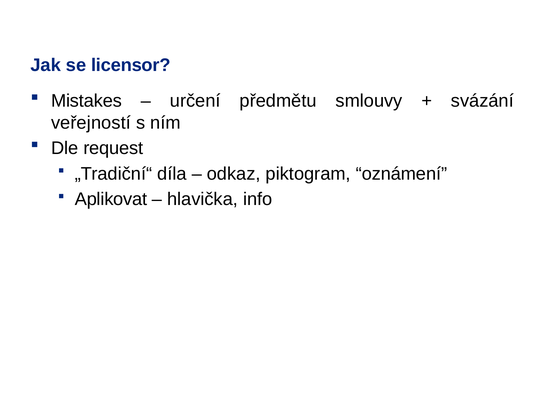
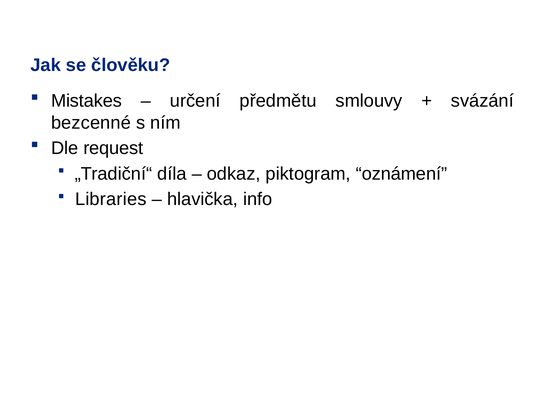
licensor: licensor -> člověku (131, 65)
veřejností: veřejností -> bezcenné (91, 123)
Aplikovat: Aplikovat -> Libraries (111, 199)
